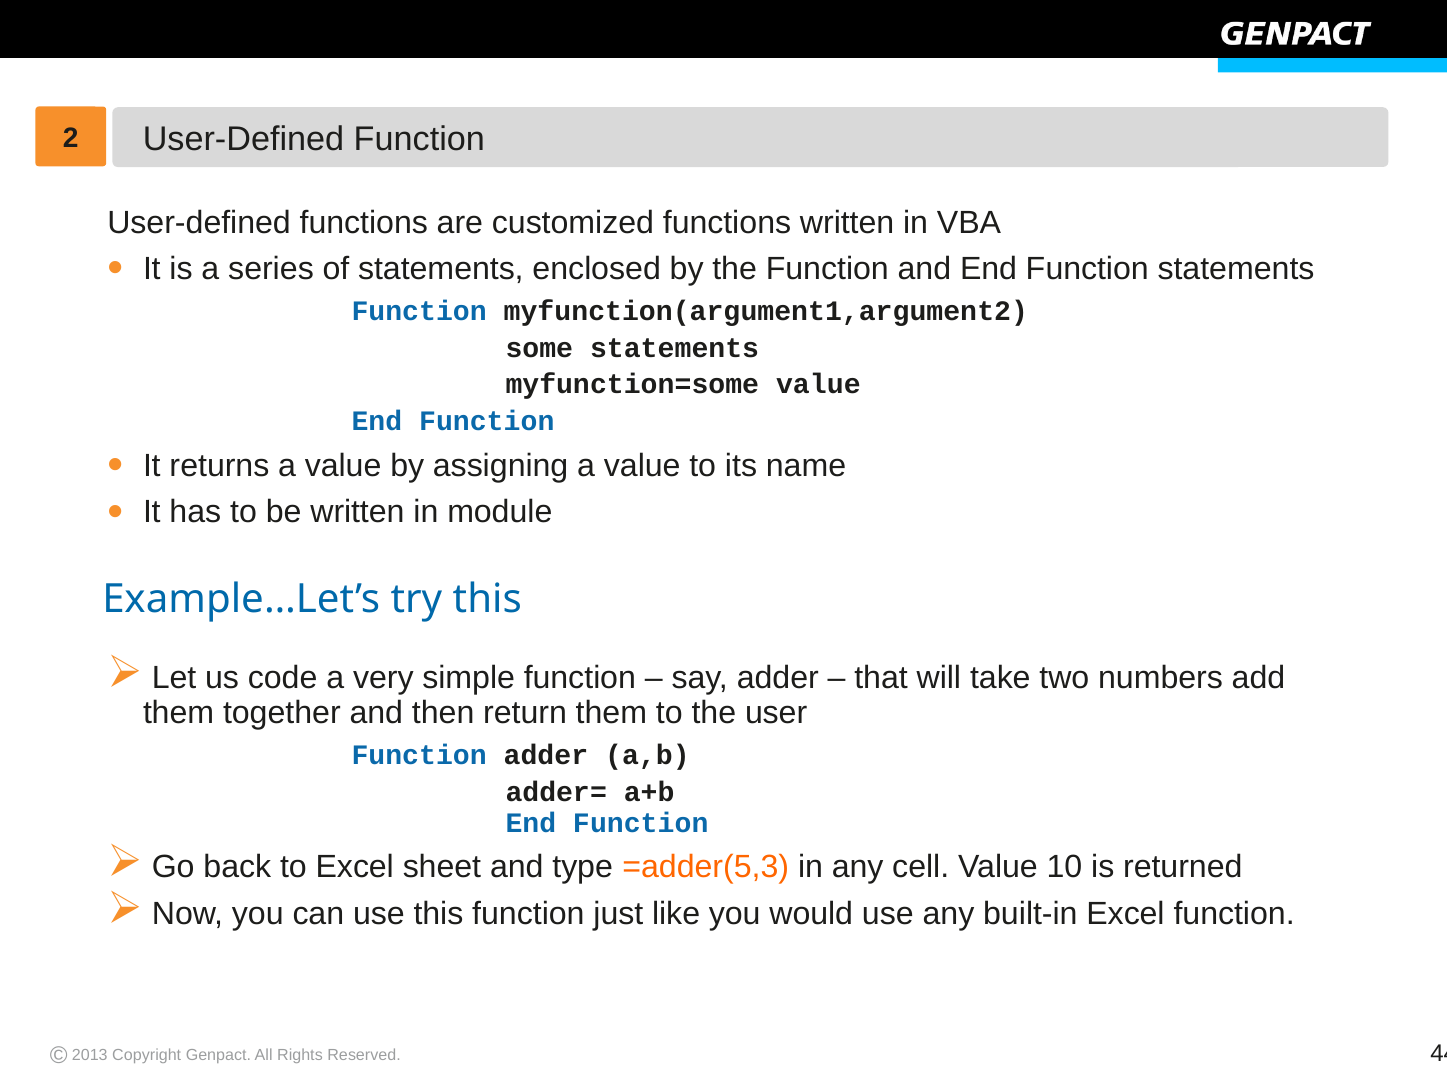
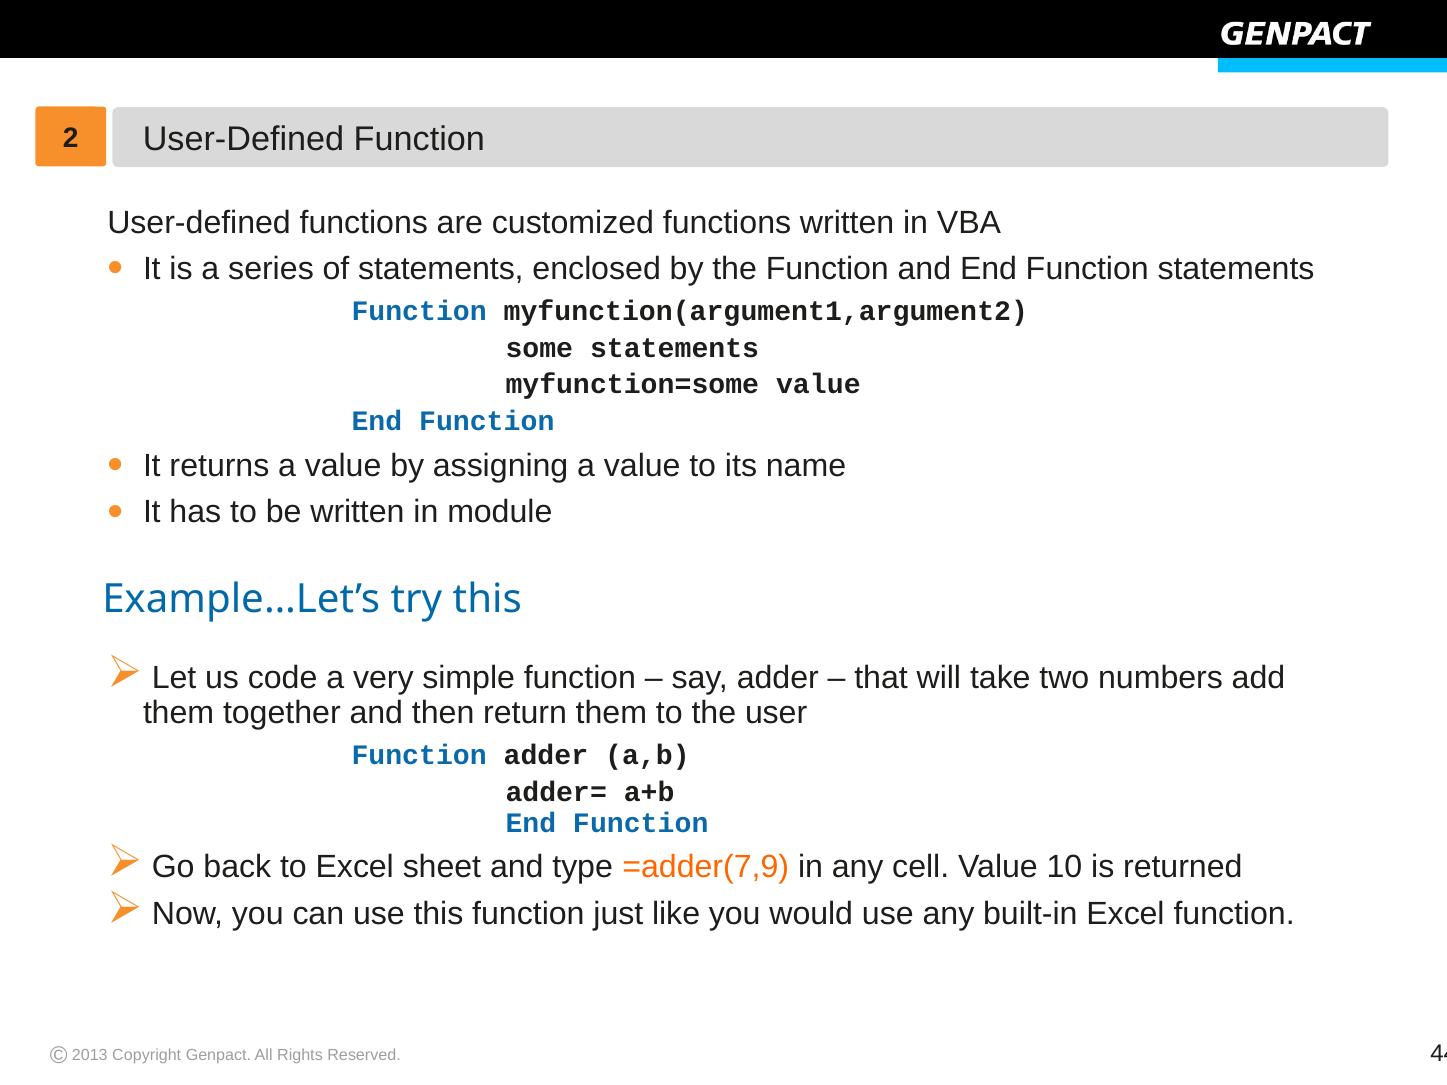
=adder(5,3: =adder(5,3 -> =adder(7,9 (706, 868)
